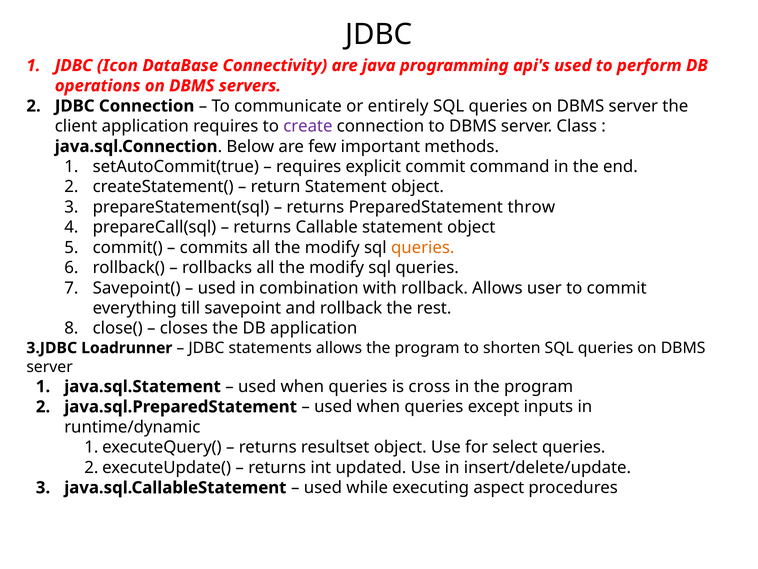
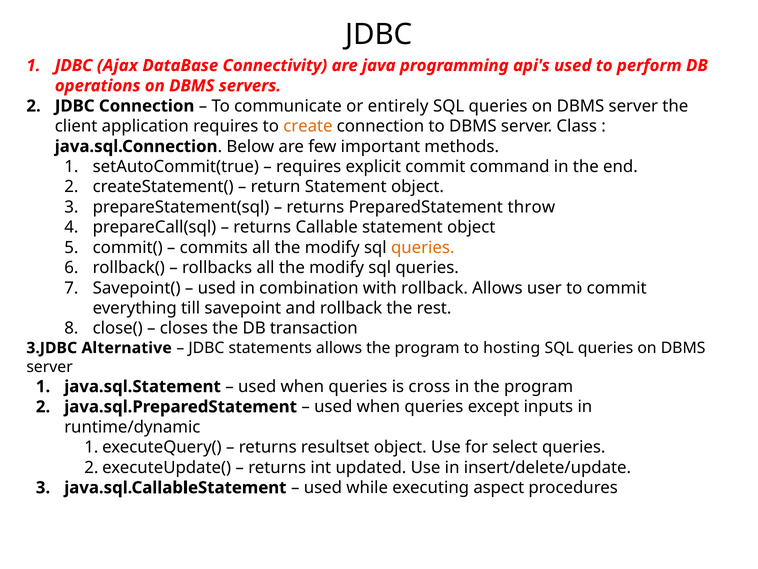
Icon: Icon -> Ajax (117, 66)
create colour: purple -> orange (308, 126)
DB application: application -> transaction (314, 328)
Loadrunner: Loadrunner -> Alternative (127, 348)
shorten: shorten -> hosting (512, 348)
